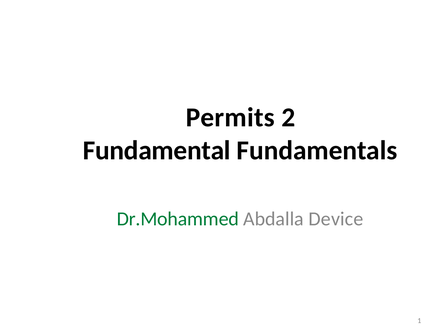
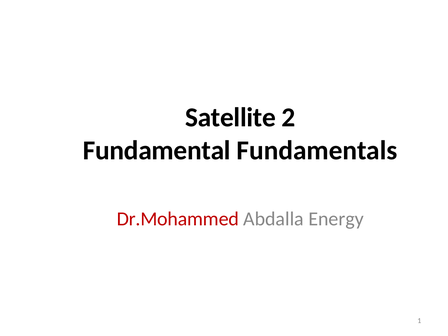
Permits: Permits -> Satellite (230, 118)
Dr.Mohammed colour: green -> red (178, 219)
Device: Device -> Energy (336, 219)
